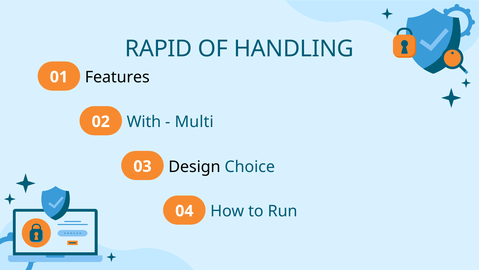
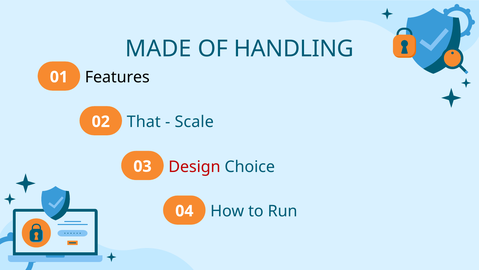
RAPID: RAPID -> MADE (158, 49)
With: With -> That (144, 122)
Multi: Multi -> Scale (194, 122)
Design colour: black -> red (194, 166)
